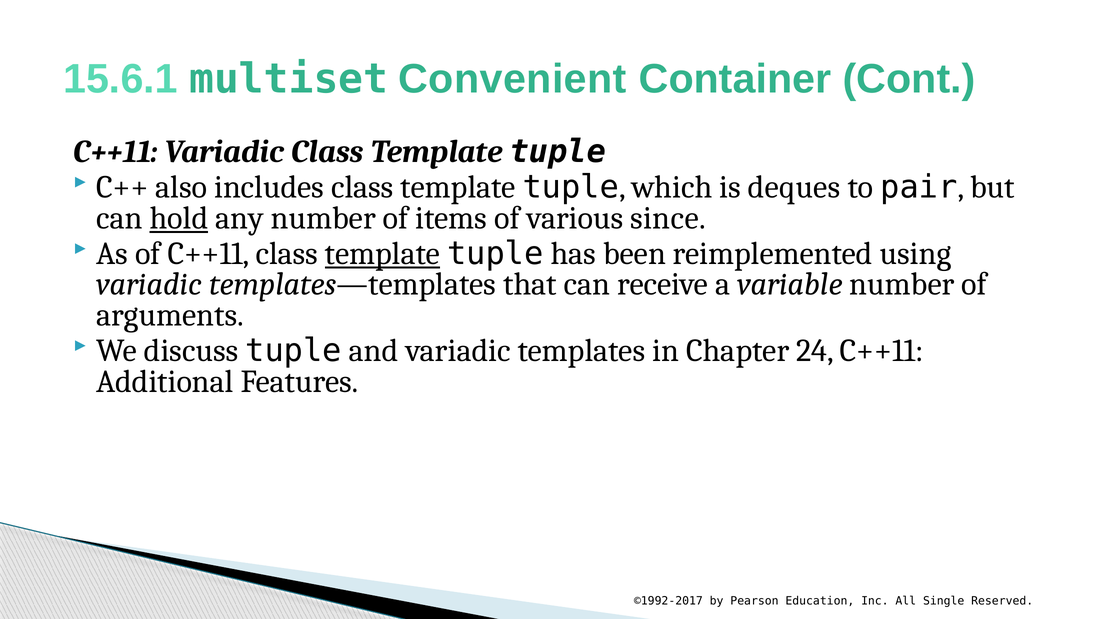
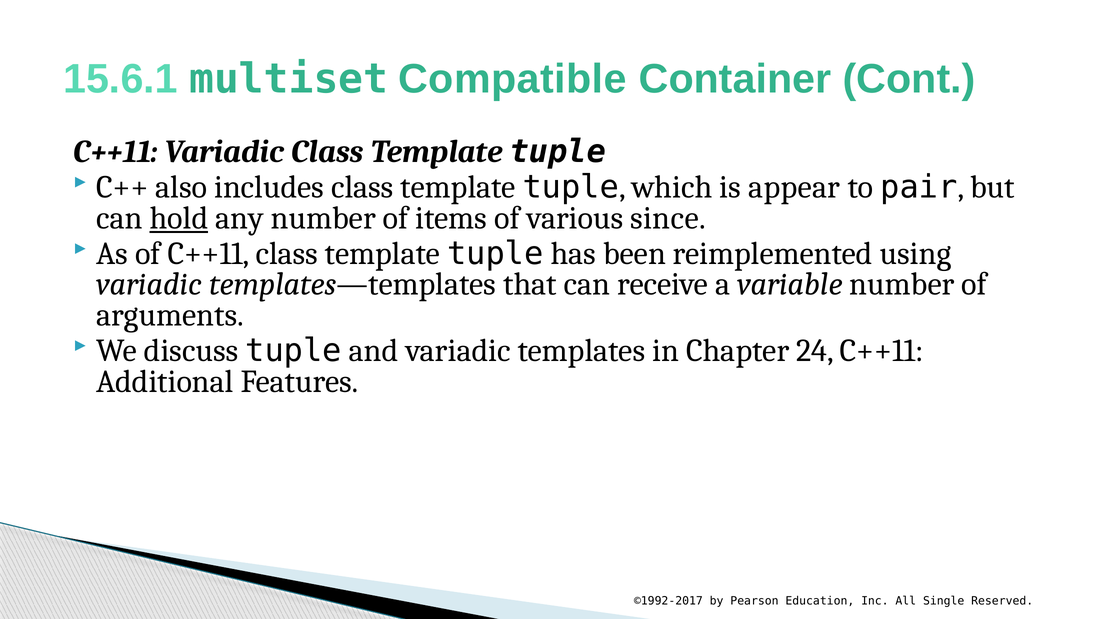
Convenient: Convenient -> Compatible (512, 79)
deques: deques -> appear (794, 187)
template underline: present -> none (383, 254)
